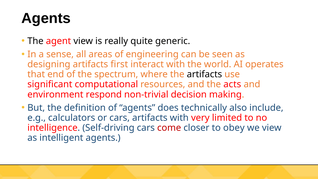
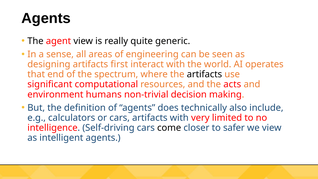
respond: respond -> humans (104, 94)
come colour: red -> black (169, 128)
obey: obey -> safer (234, 128)
